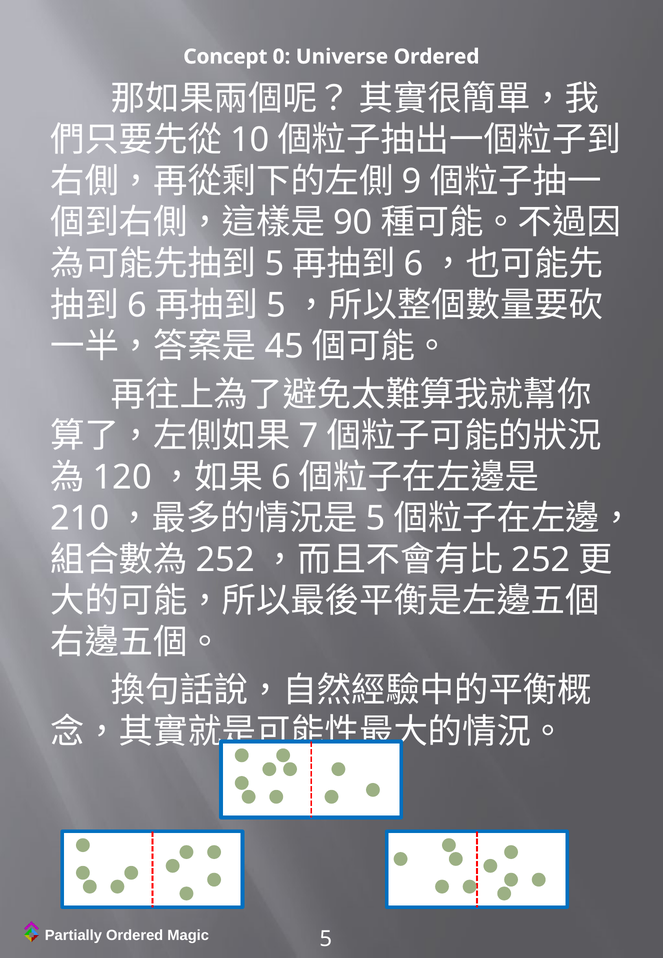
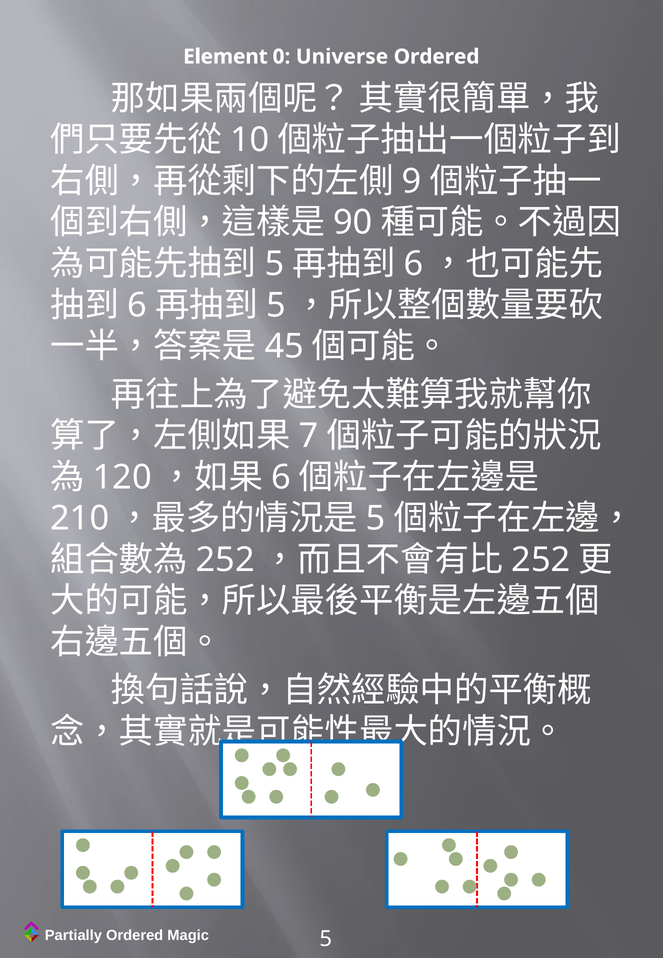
Concept: Concept -> Element (225, 57)
